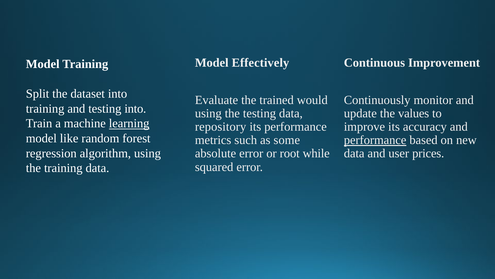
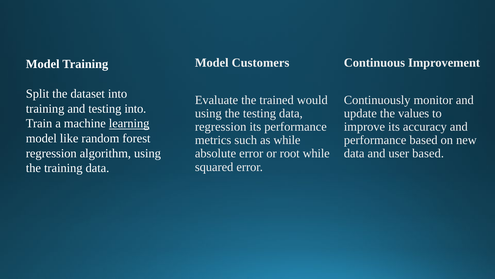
Effectively: Effectively -> Customers (260, 63)
repository: repository -> regression (221, 126)
as some: some -> while (287, 140)
performance underline: present -> none (375, 140)
user prices: prices -> based (428, 153)
